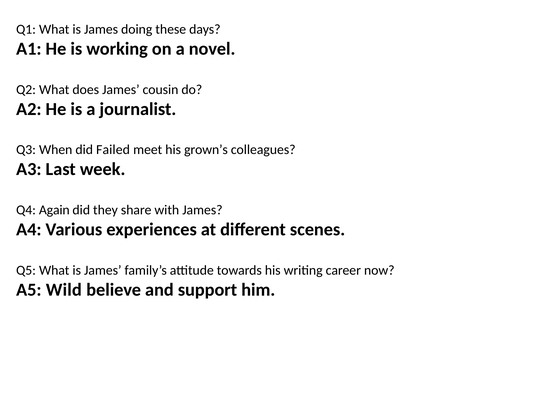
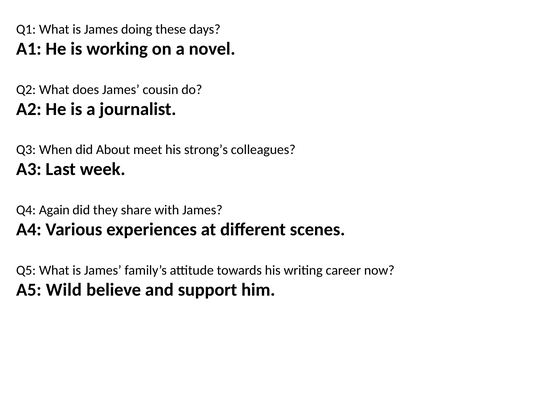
Failed: Failed -> About (113, 150)
grown’s: grown’s -> strong’s (206, 150)
